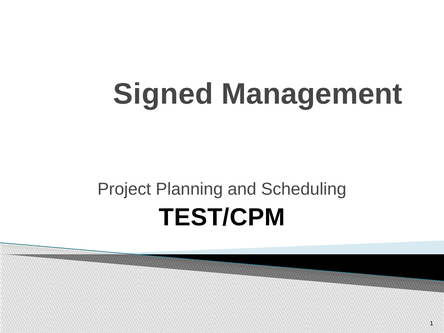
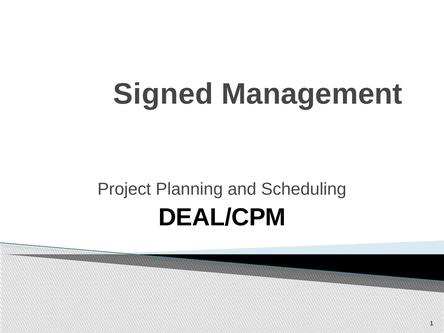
TEST/CPM: TEST/CPM -> DEAL/CPM (222, 217)
